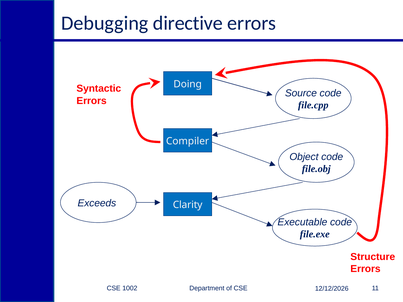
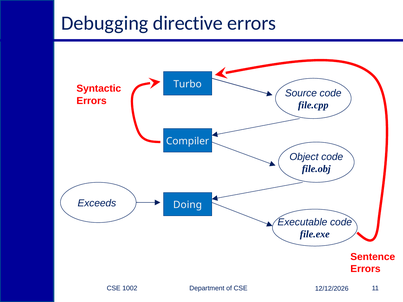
Doing: Doing -> Turbo (188, 84)
Clarity: Clarity -> Doing (188, 205)
Structure: Structure -> Sentence (373, 257)
